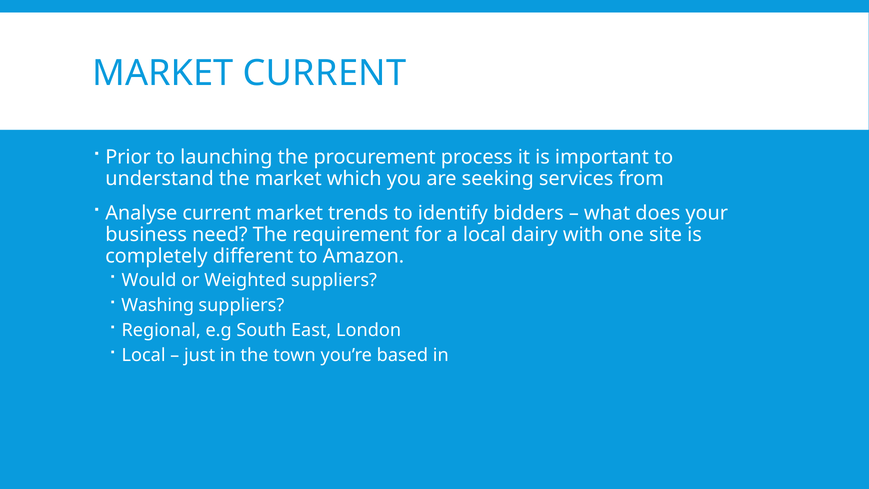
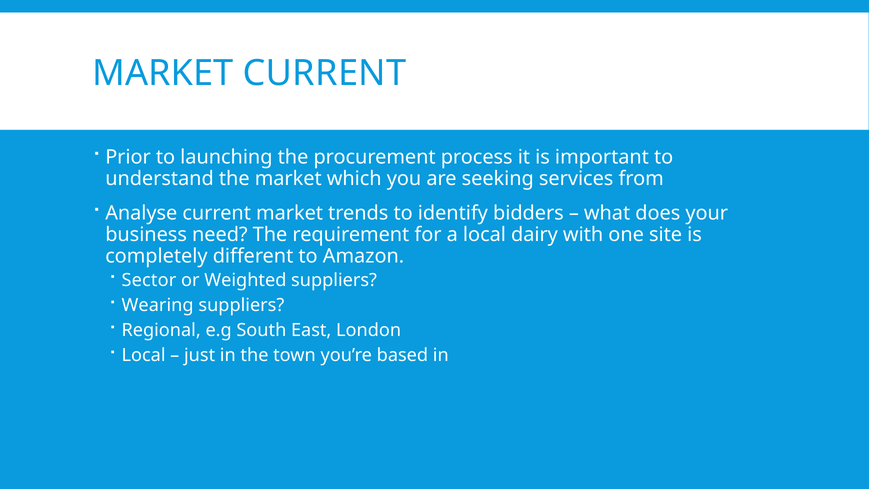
Would: Would -> Sector (149, 280)
Washing: Washing -> Wearing (158, 305)
